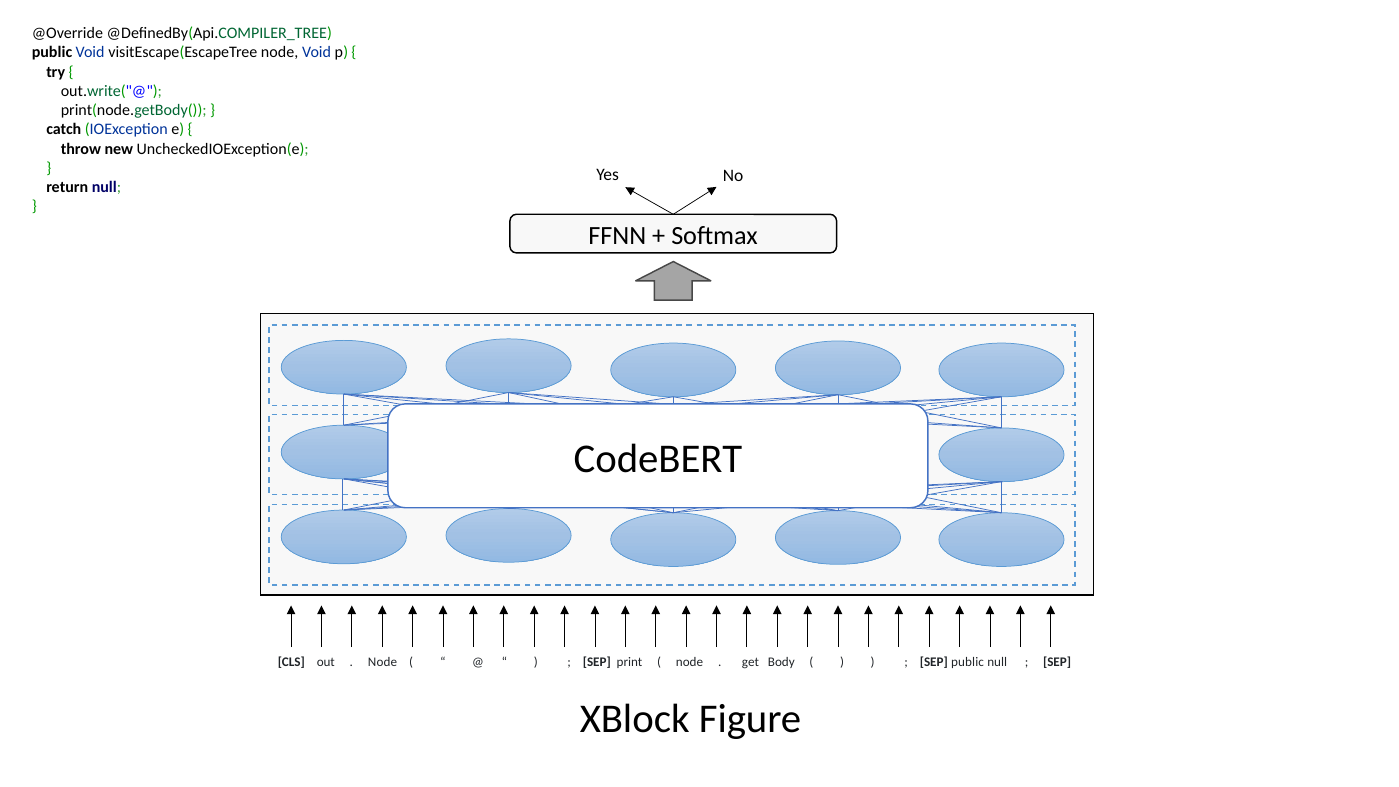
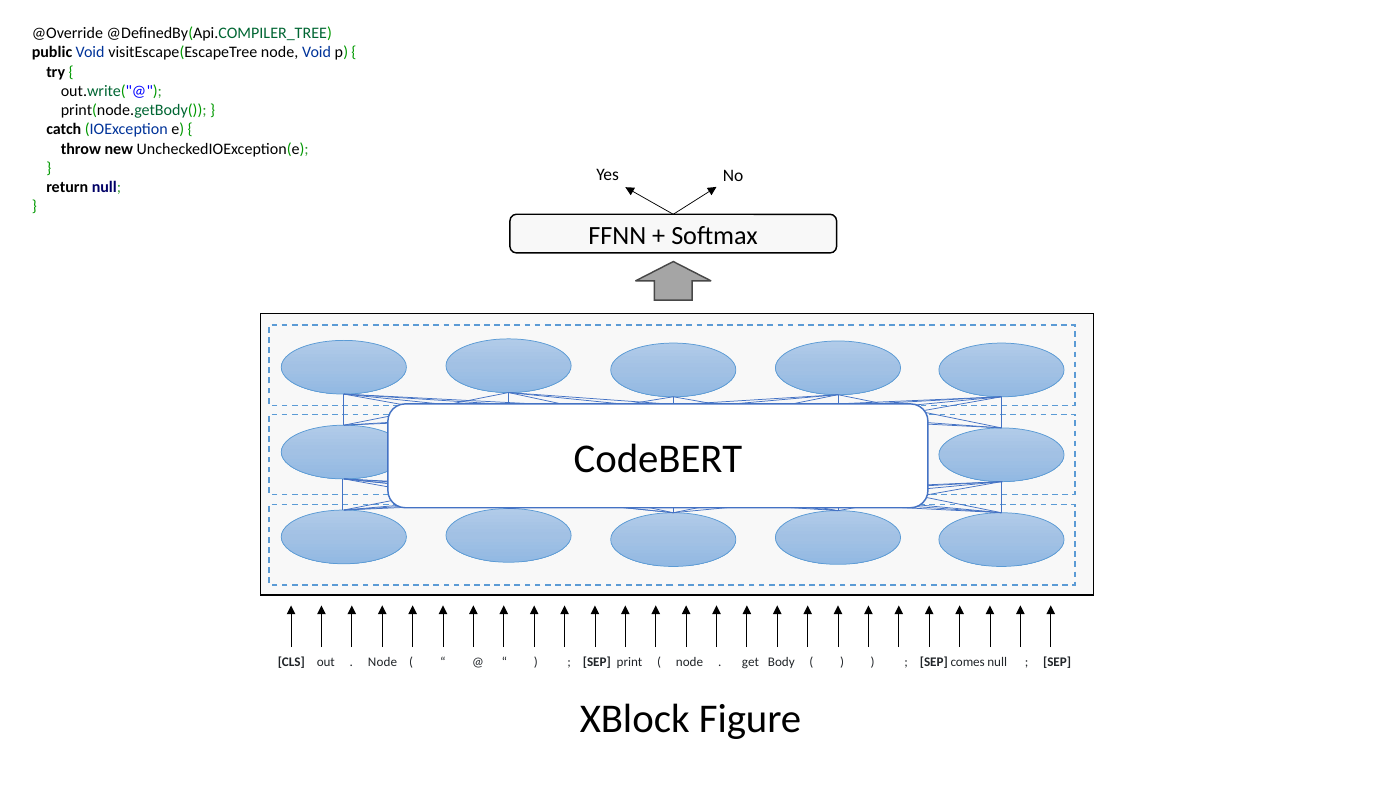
SEP public: public -> comes (968, 663)
